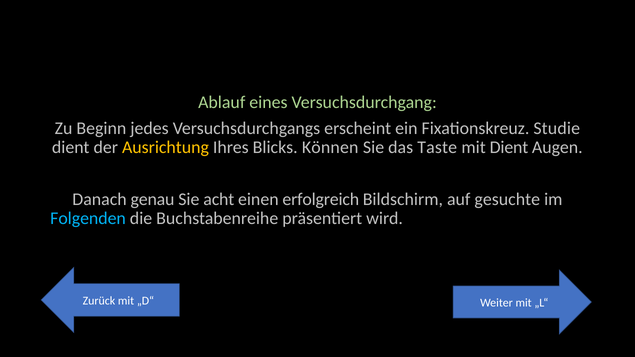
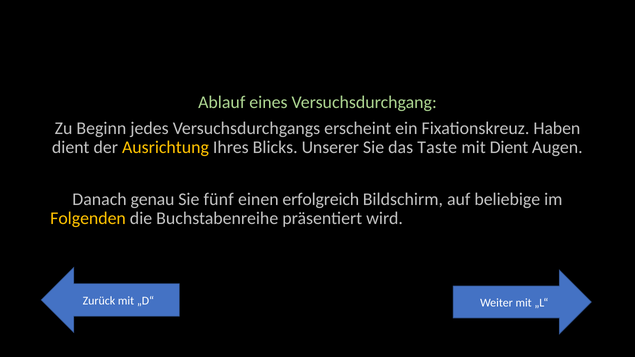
Studie: Studie -> Haben (557, 128)
Können: Können -> Unserer (330, 148)
acht: acht -> fünf (219, 199)
gesuchte: gesuchte -> beliebige (507, 199)
Folgenden colour: light blue -> yellow (88, 219)
